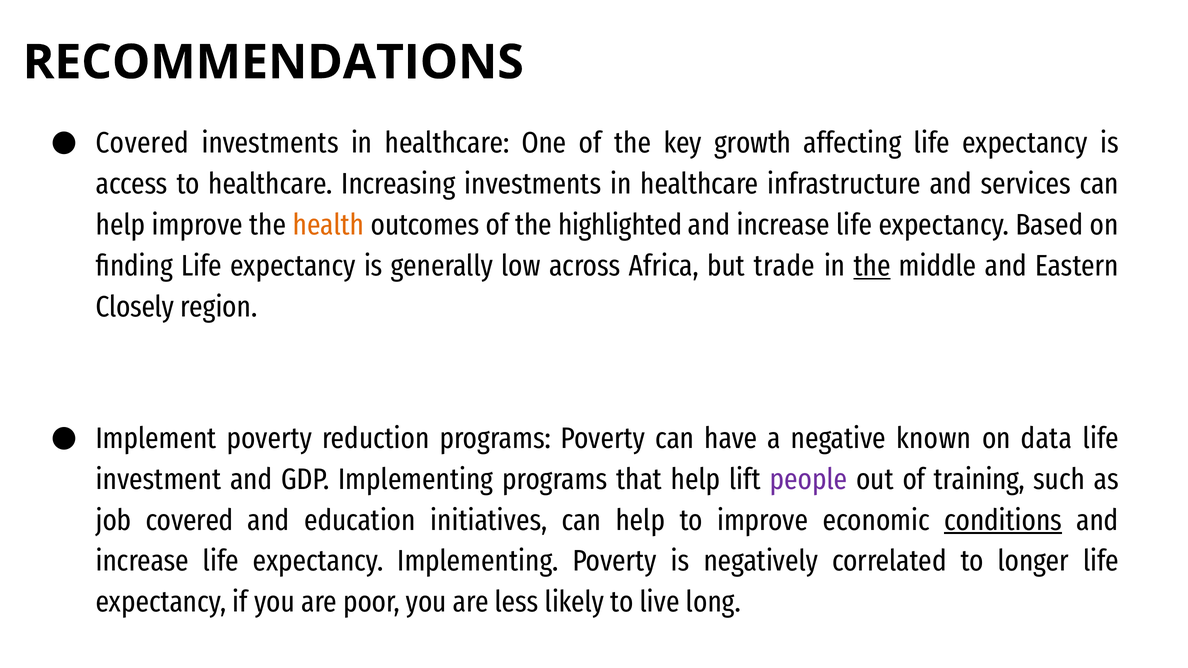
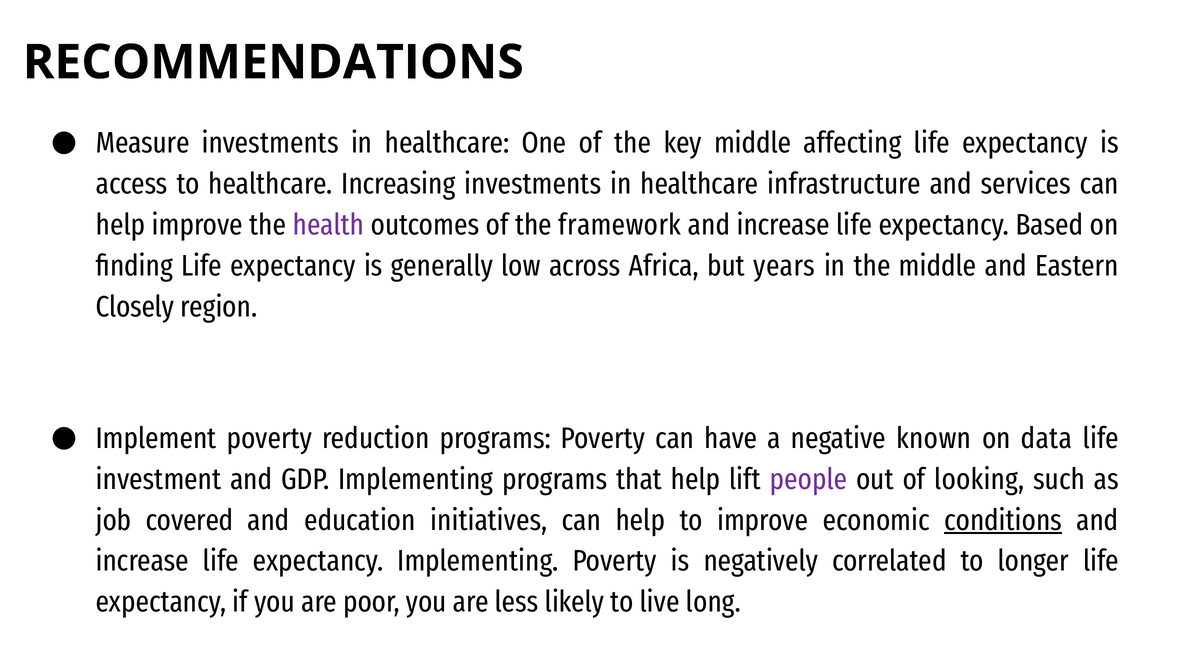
Covered: Covered -> Measure (143, 143)
key growth: growth -> middle (753, 143)
health colour: orange -> purple (329, 225)
highlighted: highlighted -> framework (620, 225)
trade: trade -> years (784, 266)
the underline: present -> none (872, 266)
training: training -> looking (979, 479)
